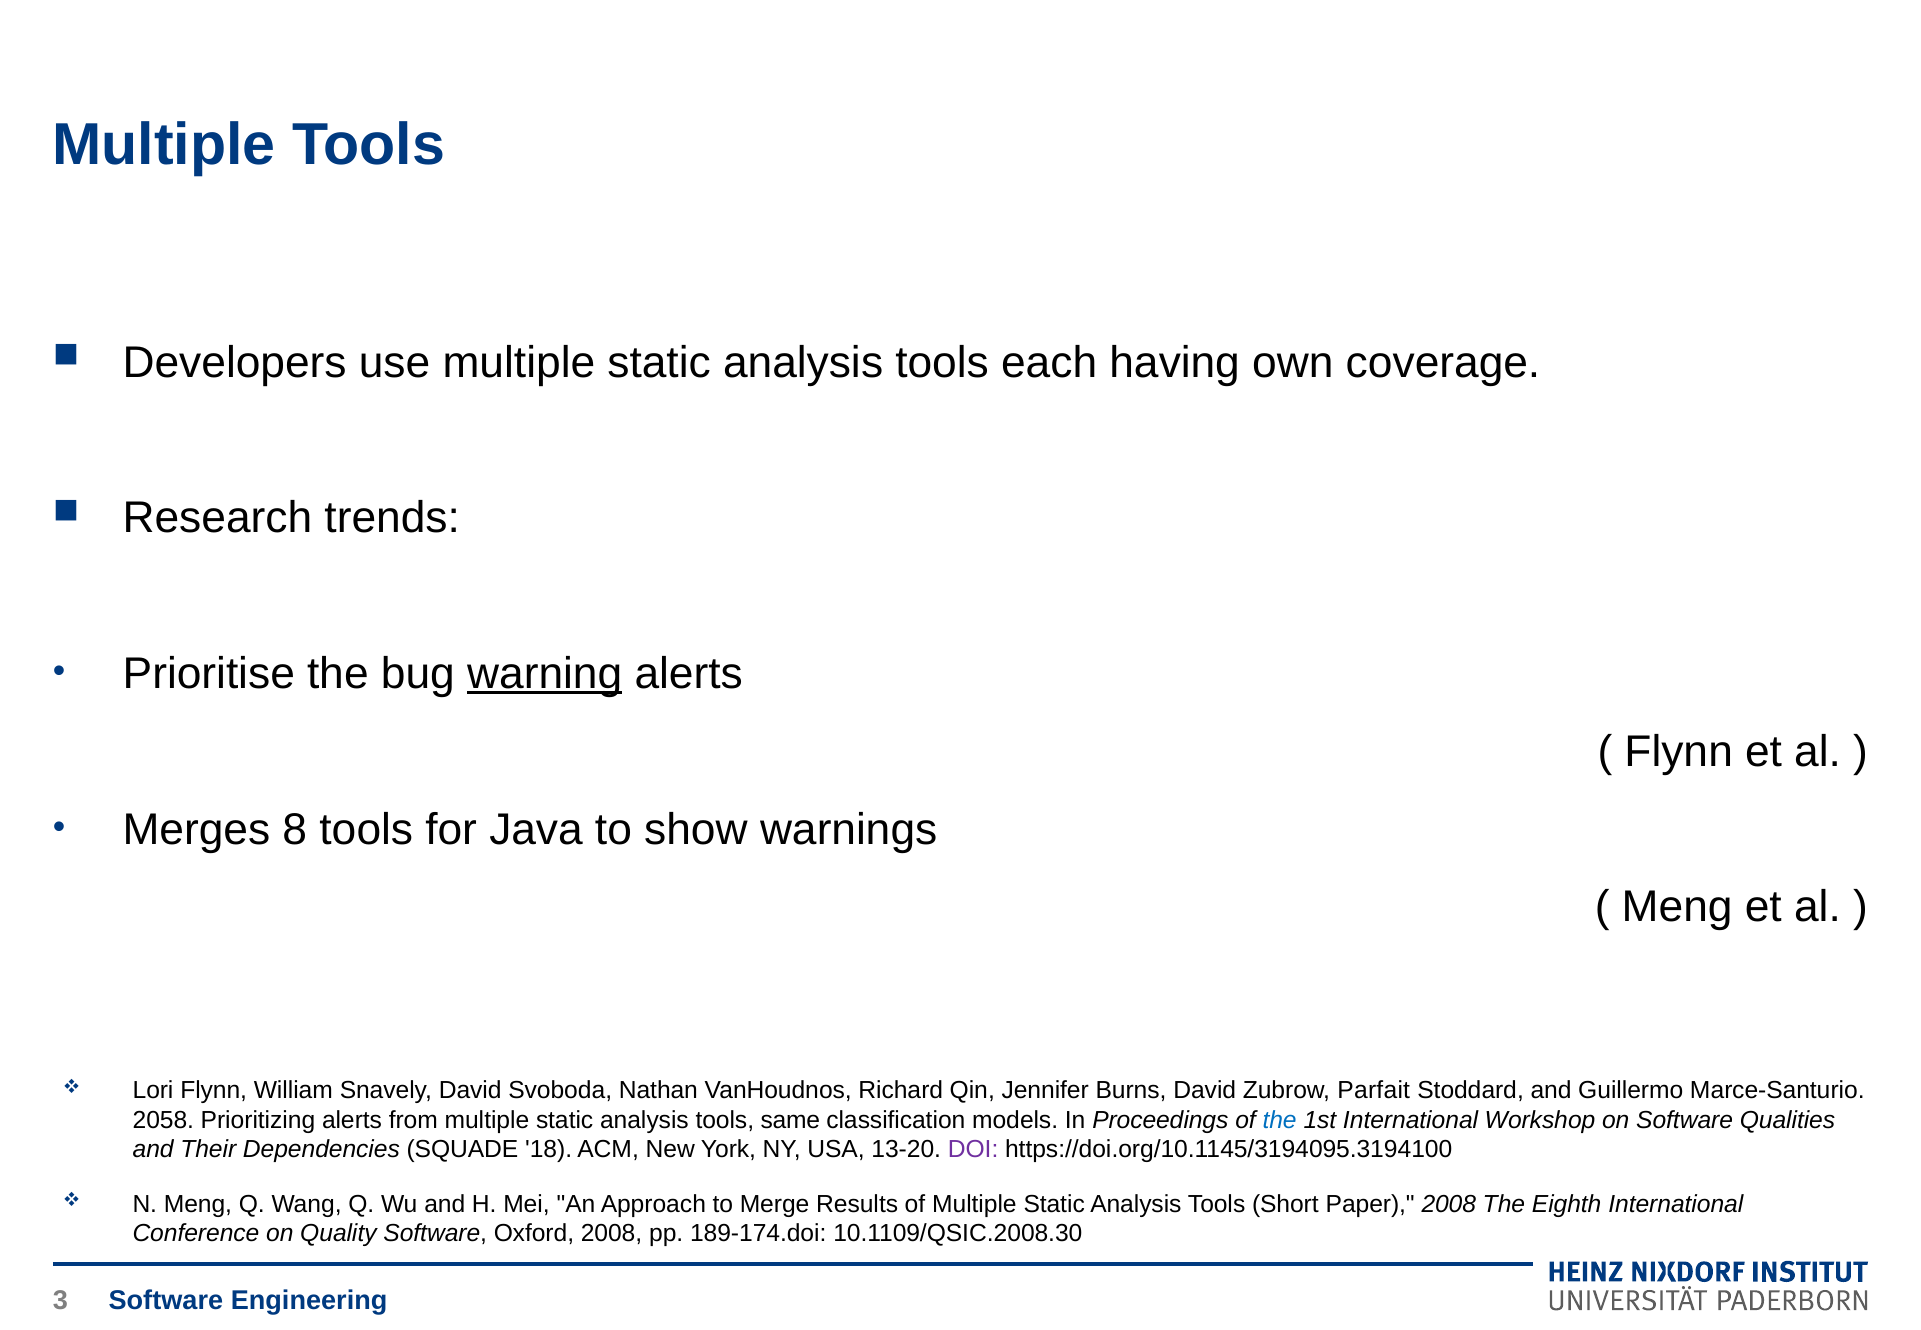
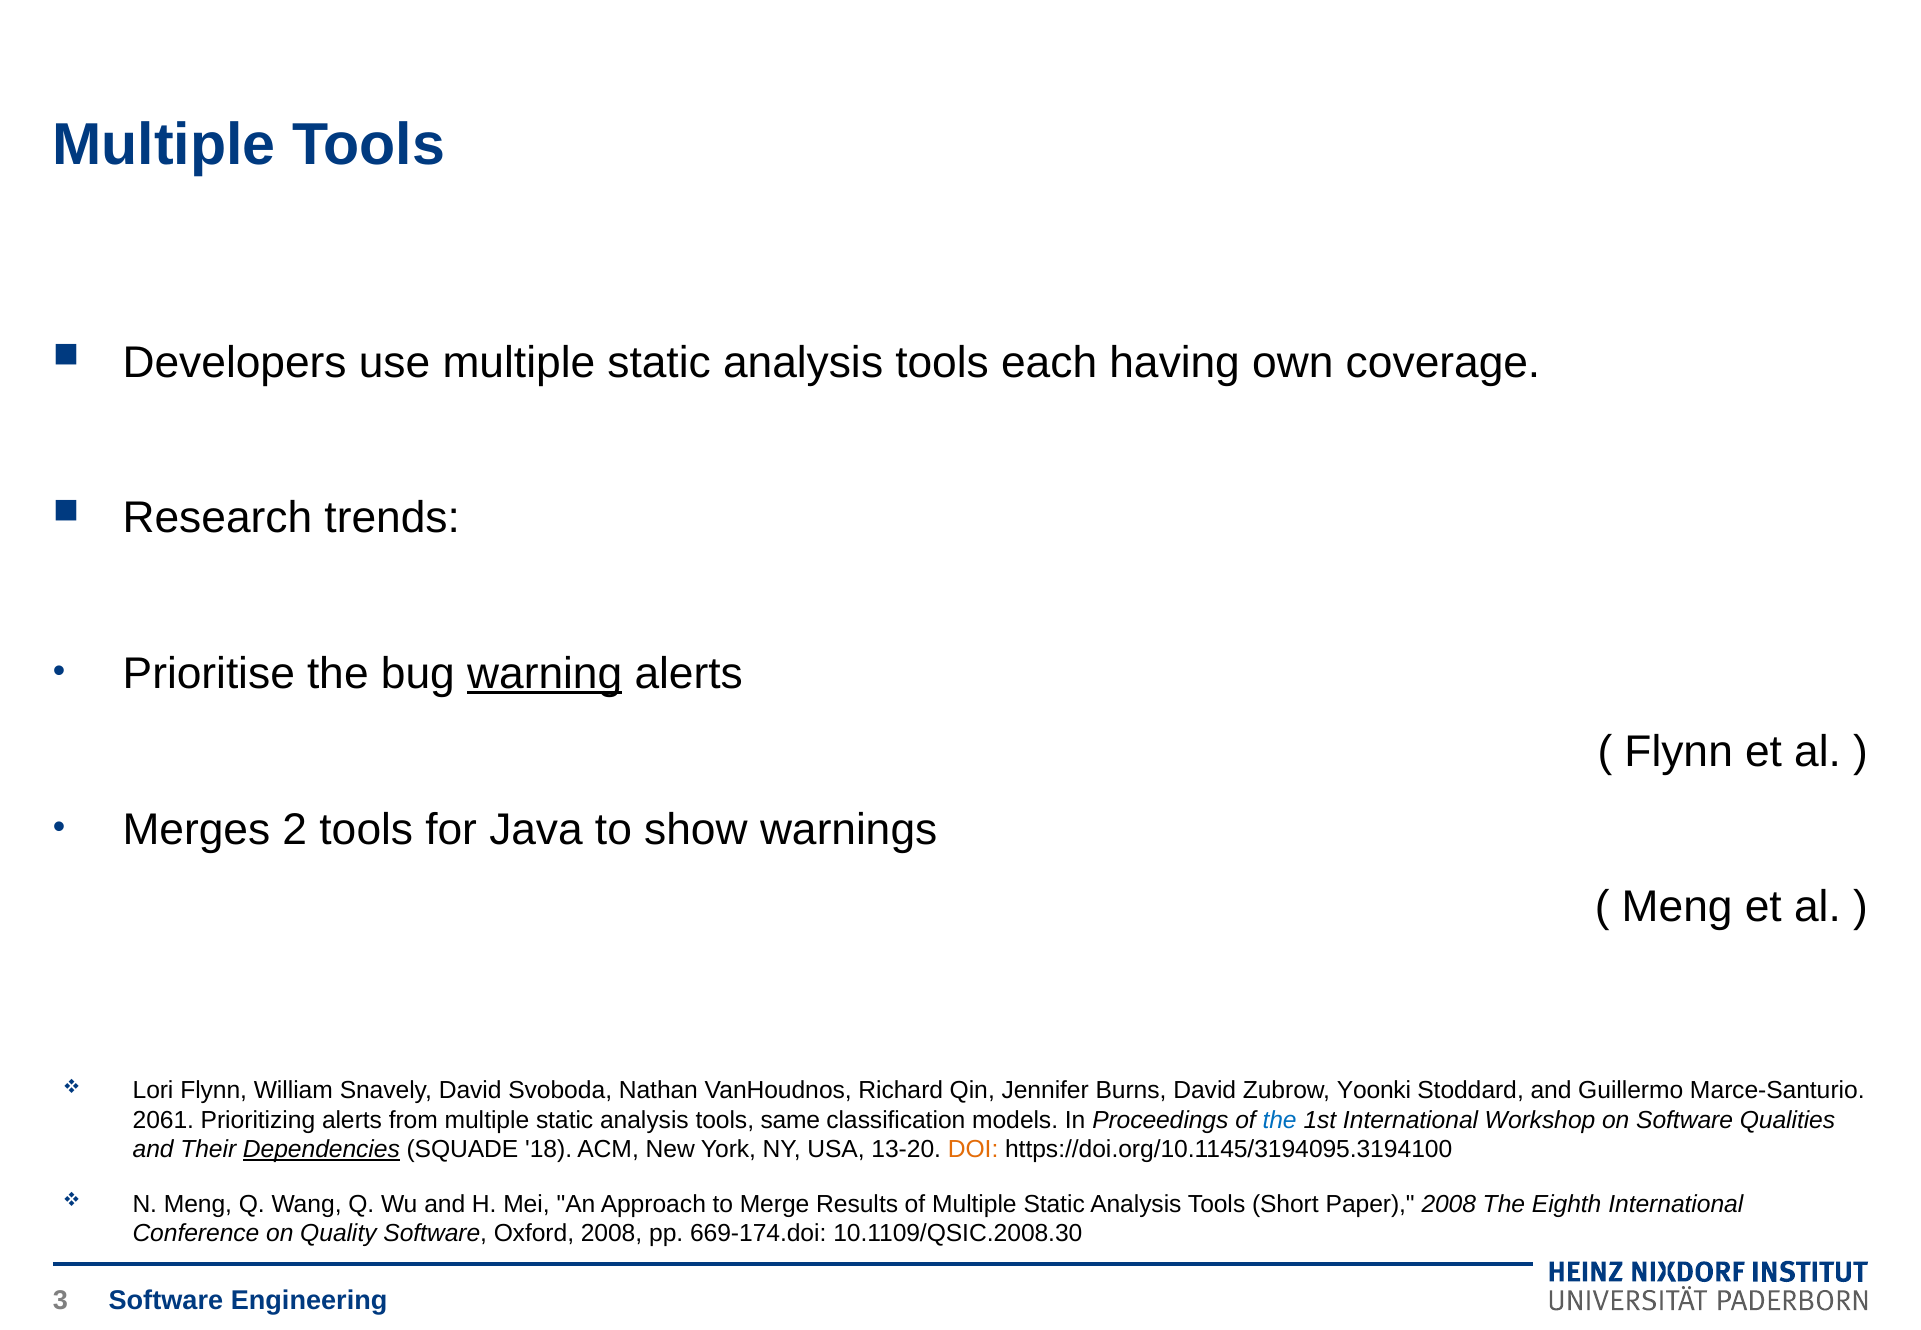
8: 8 -> 2 (295, 829)
Parfait: Parfait -> Yoonki (1374, 1090)
2058: 2058 -> 2061 (163, 1120)
Dependencies underline: none -> present (321, 1150)
DOI colour: purple -> orange (973, 1150)
189-174.doi: 189-174.doi -> 669-174.doi (758, 1233)
